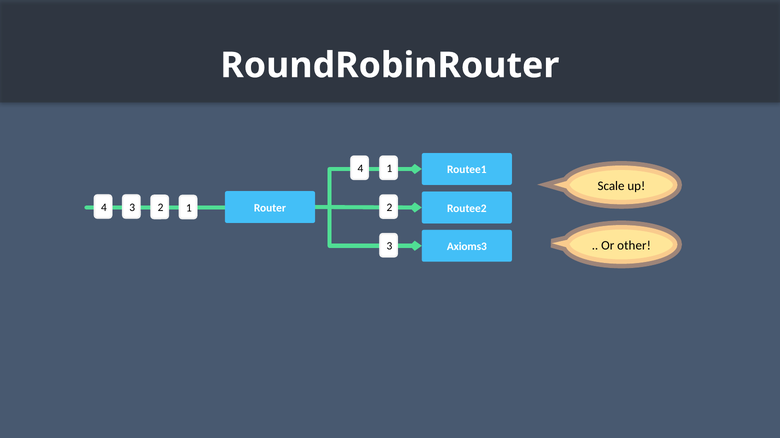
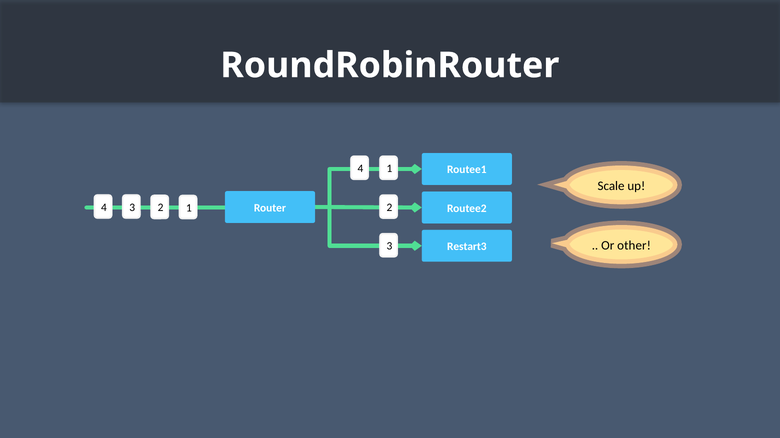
Axioms3: Axioms3 -> Restart3 (467, 247)
